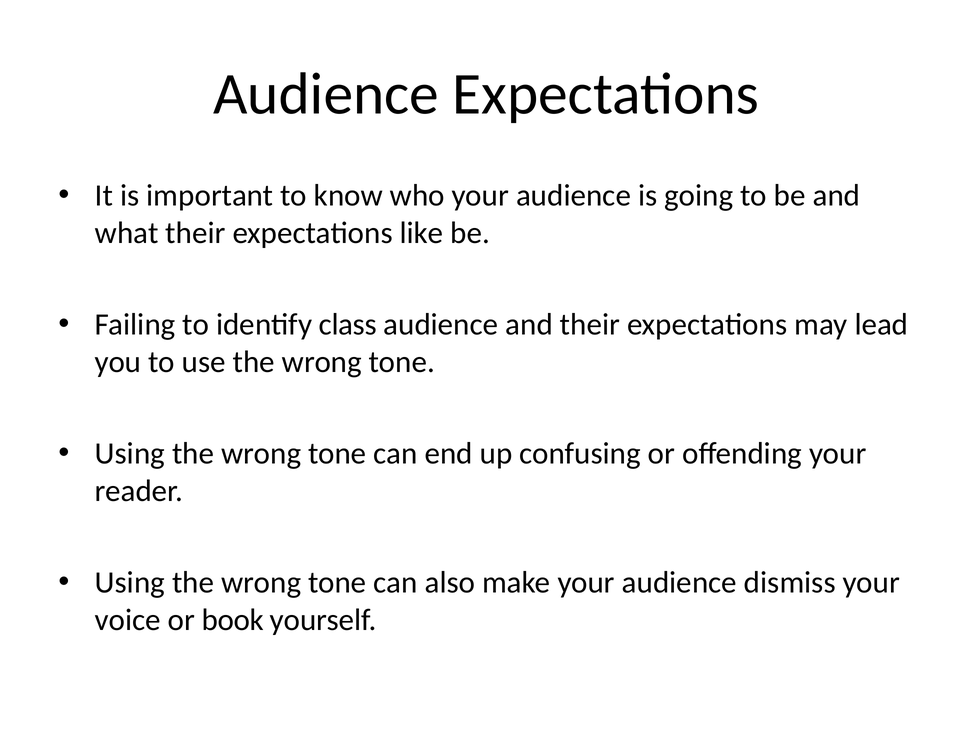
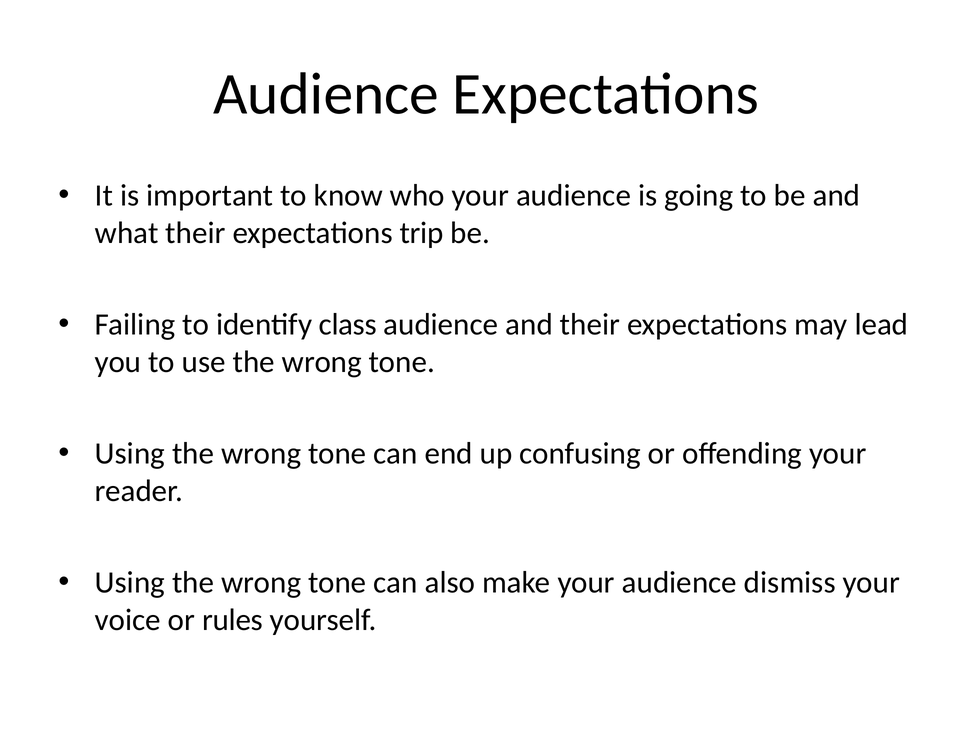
like: like -> trip (422, 233)
book: book -> rules (233, 621)
